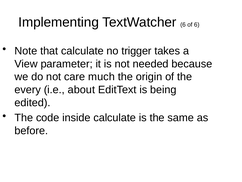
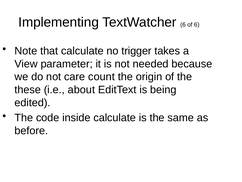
much: much -> count (101, 77)
every: every -> these (28, 89)
